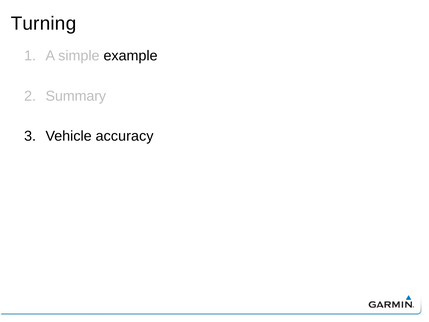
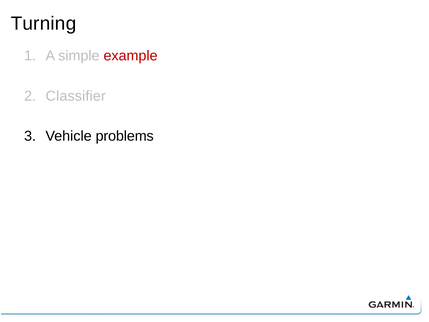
example colour: black -> red (131, 56)
Summary: Summary -> Classifier (76, 96)
accuracy: accuracy -> problems (125, 136)
